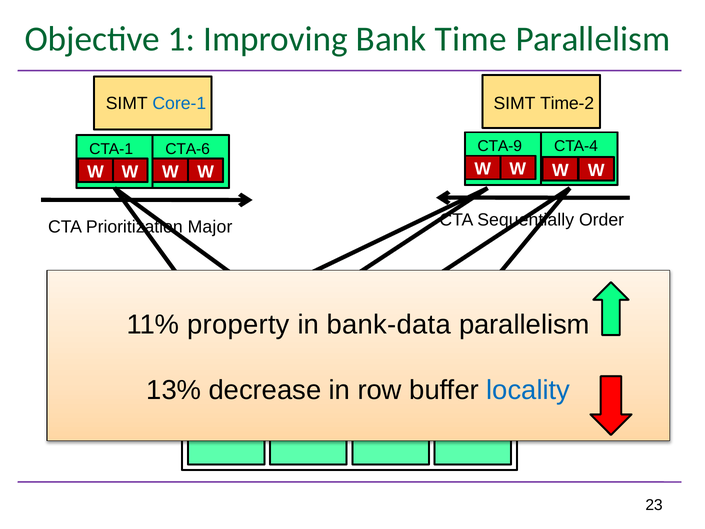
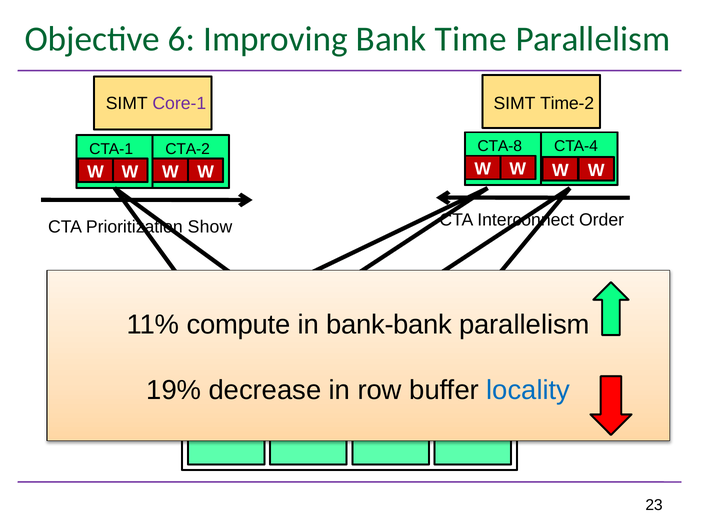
1: 1 -> 6 (182, 39)
Core-1 colour: blue -> purple (179, 103)
CTA-9: CTA-9 -> CTA-8 (500, 146)
CTA-6: CTA-6 -> CTA-2 (188, 149)
Sequentially: Sequentially -> Interconnect (526, 220)
Major: Major -> Show (210, 227)
property: property -> compute (239, 324)
bank-data: bank-data -> bank-bank (389, 324)
13%: 13% -> 19% (174, 390)
